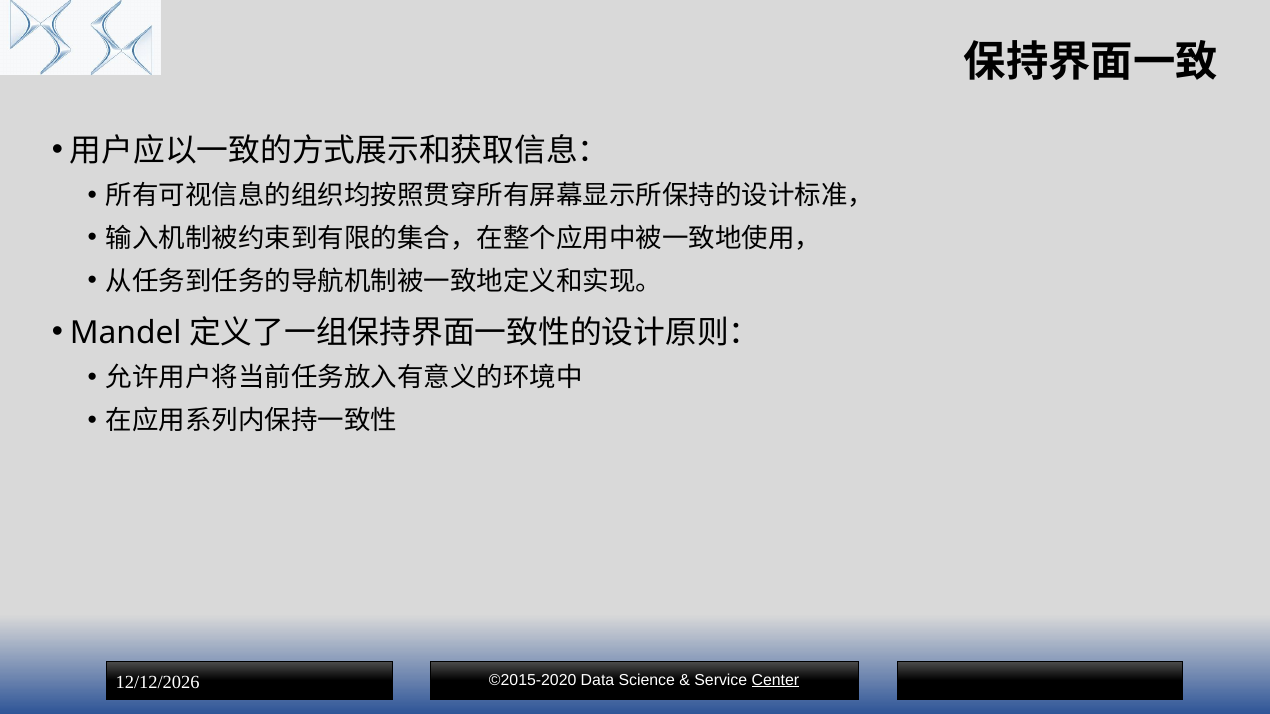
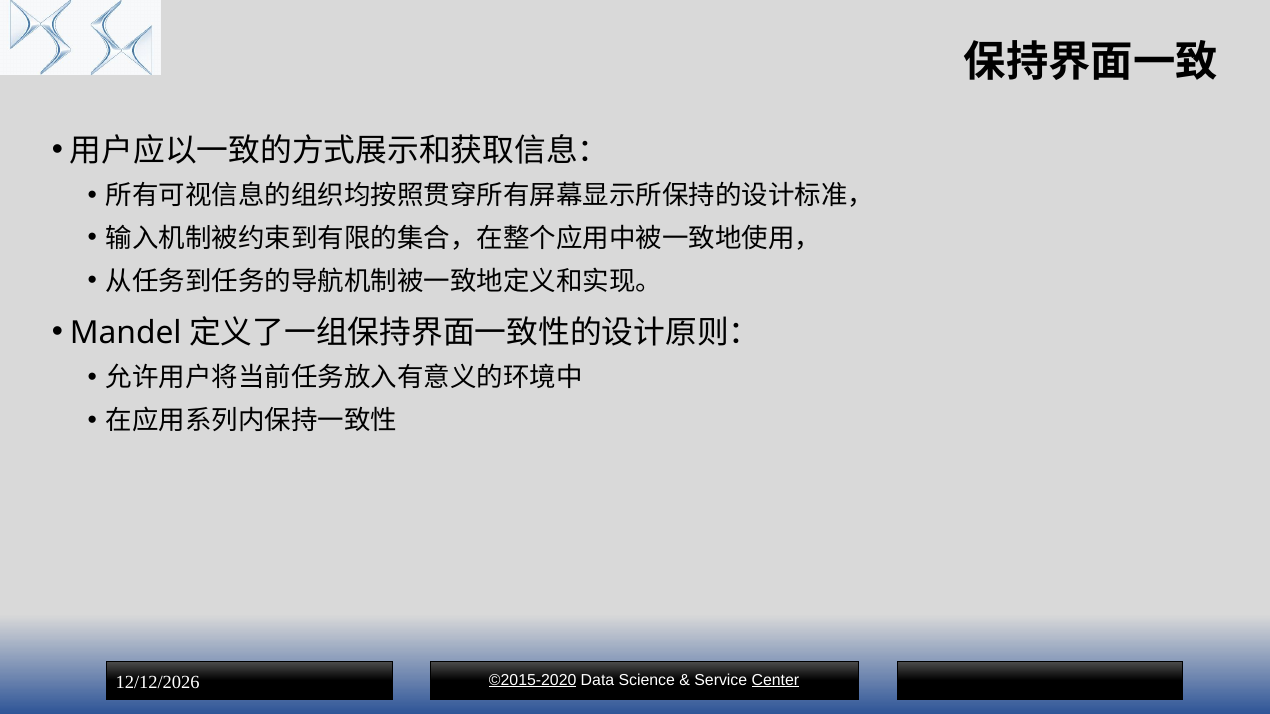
©2015-2020 underline: none -> present (533, 680)
